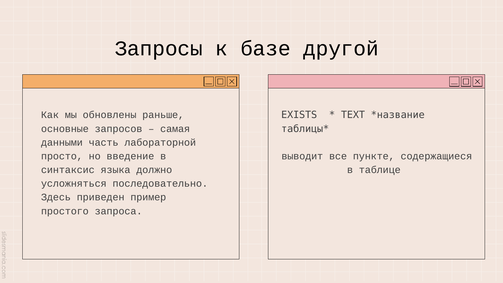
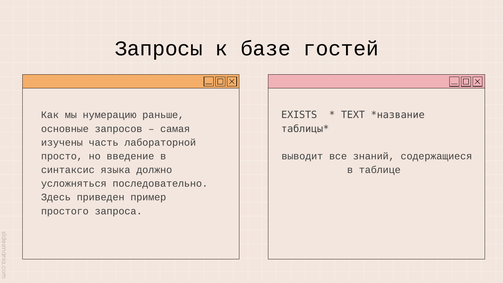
другой: другой -> гостей (341, 49)
обновлены: обновлены -> нумерацию (110, 115)
данными: данными -> изучены (62, 142)
пункте: пункте -> знаний (374, 156)
